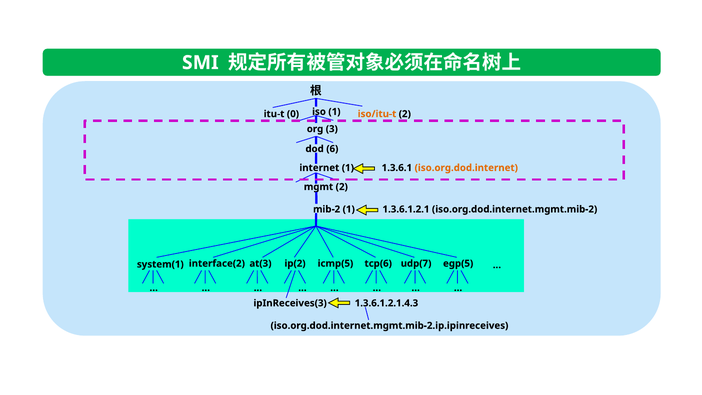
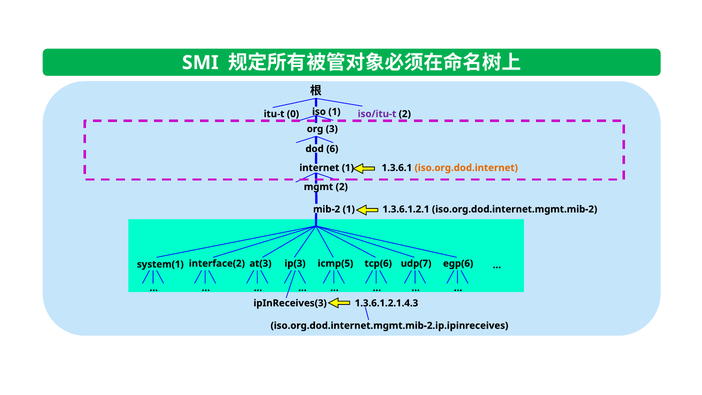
iso/itu-t colour: orange -> purple (377, 114)
ip(2: ip(2 -> ip(3 (295, 263)
egp(5: egp(5 -> egp(6 (458, 263)
